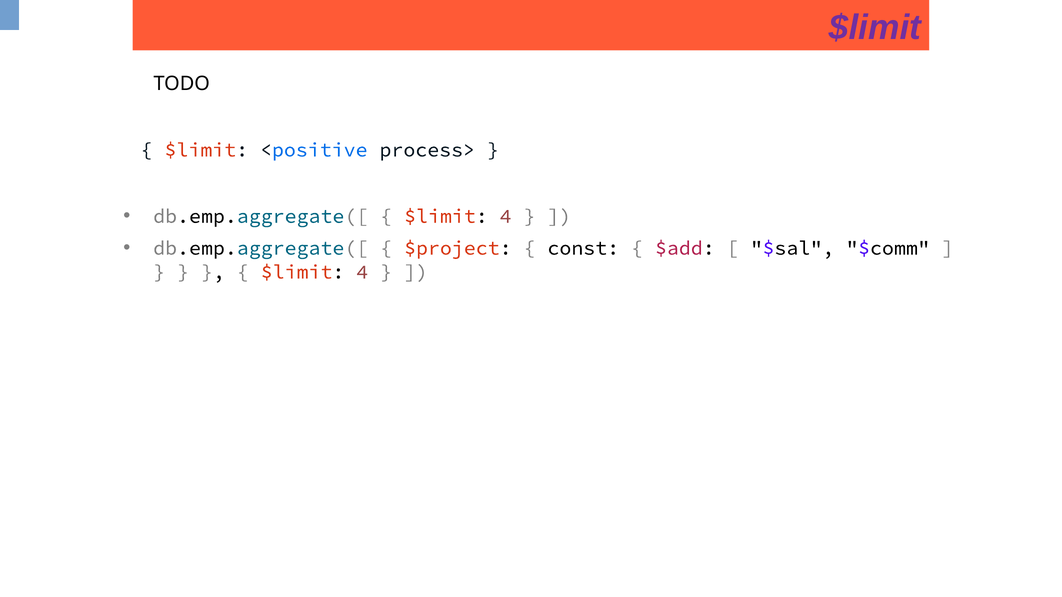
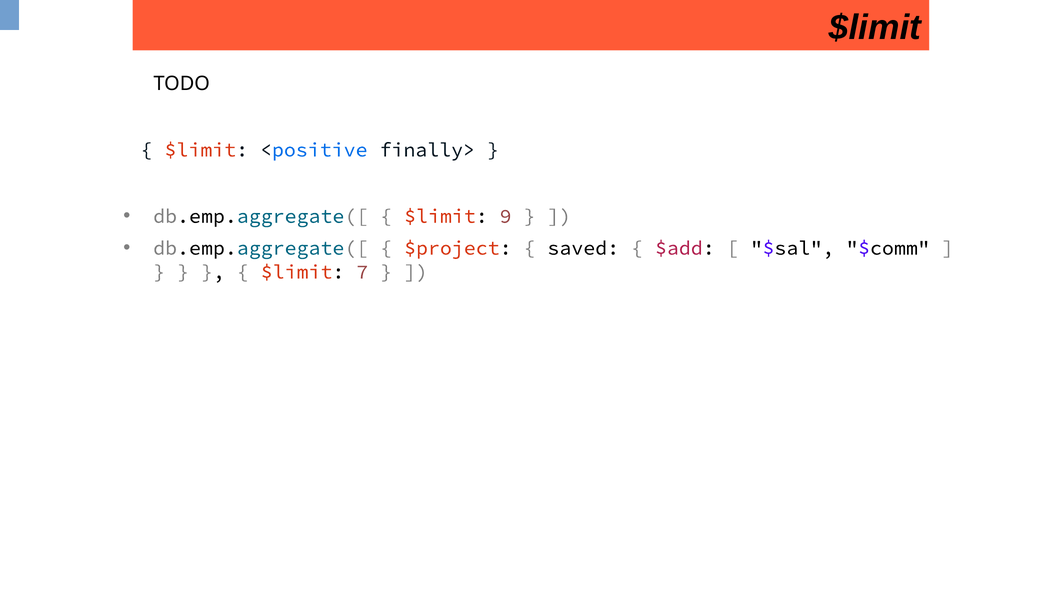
$limit colour: purple -> black (875, 28)
process>: process> -> finally> (427, 150)
4: 4 -> 9 (506, 216)
const: const -> saved (583, 248)
4: 4 -> 7 (362, 272)
